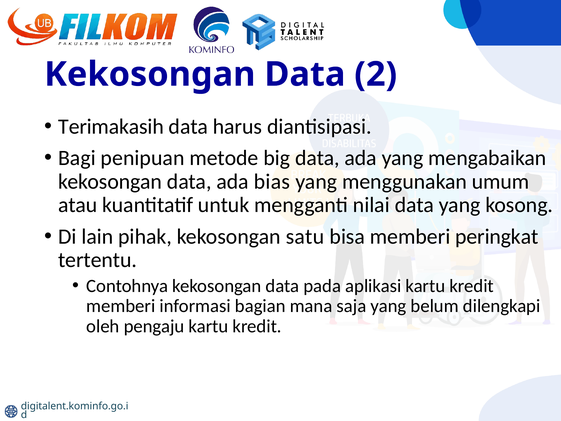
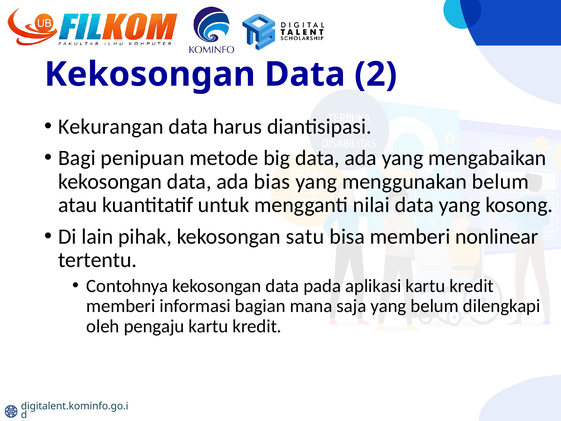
Terimakasih: Terimakasih -> Kekurangan (111, 126)
menggunakan umum: umum -> belum (500, 181)
peringkat: peringkat -> nonlinear (497, 236)
